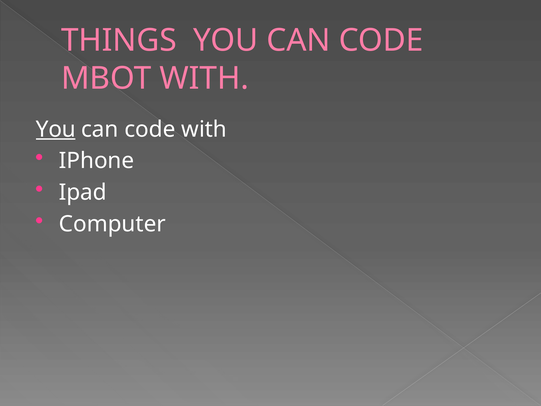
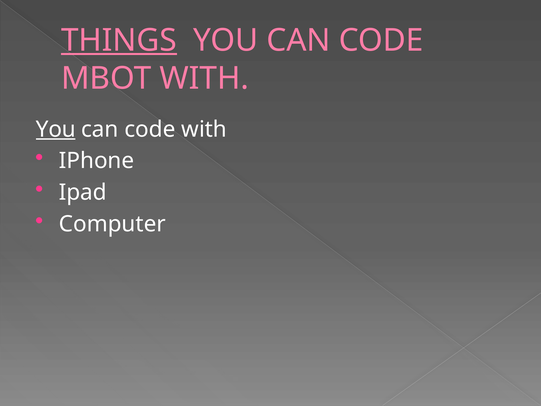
THINGS underline: none -> present (119, 40)
